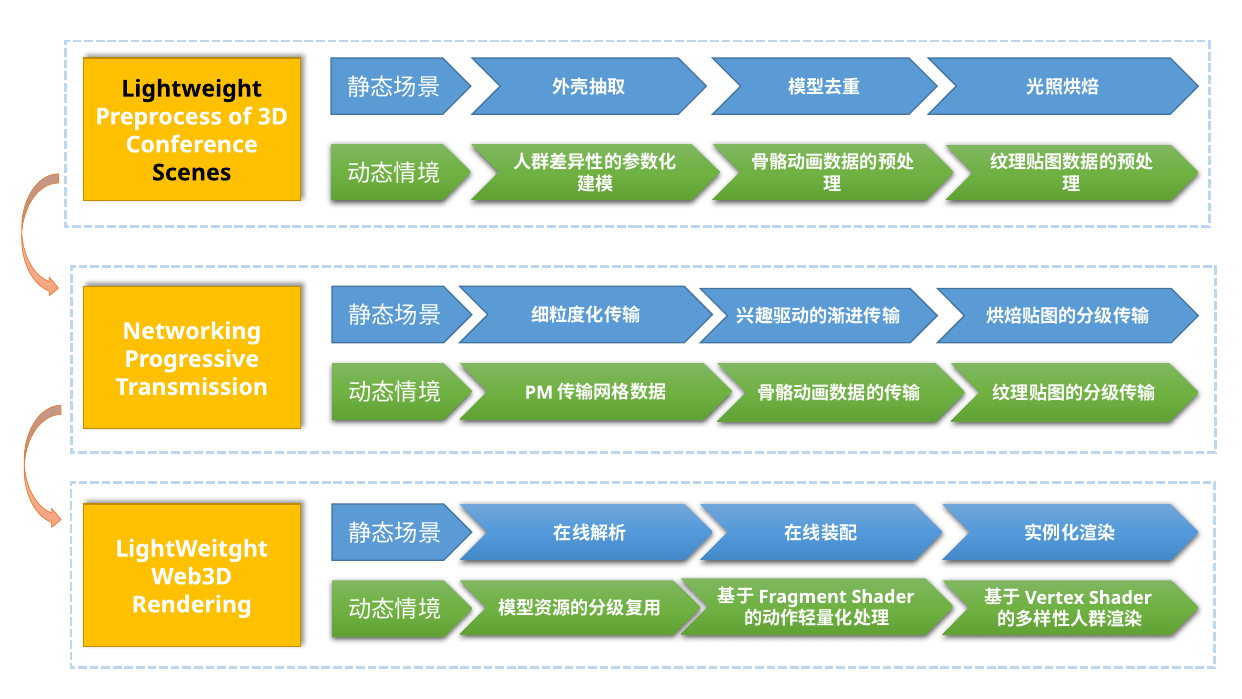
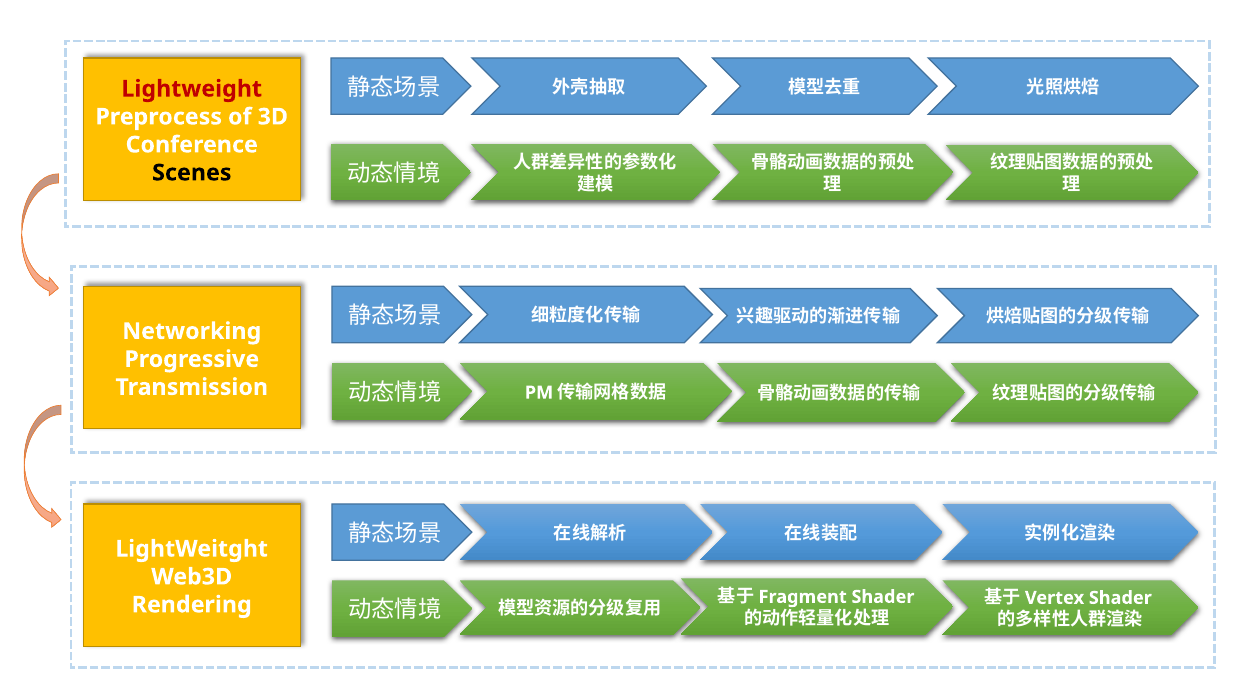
Lightweight colour: black -> red (192, 89)
